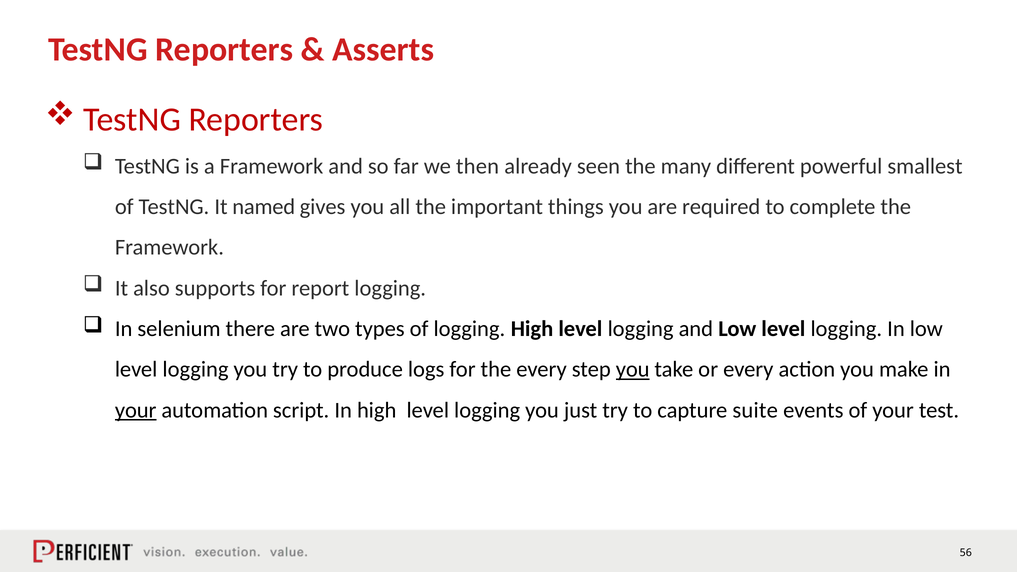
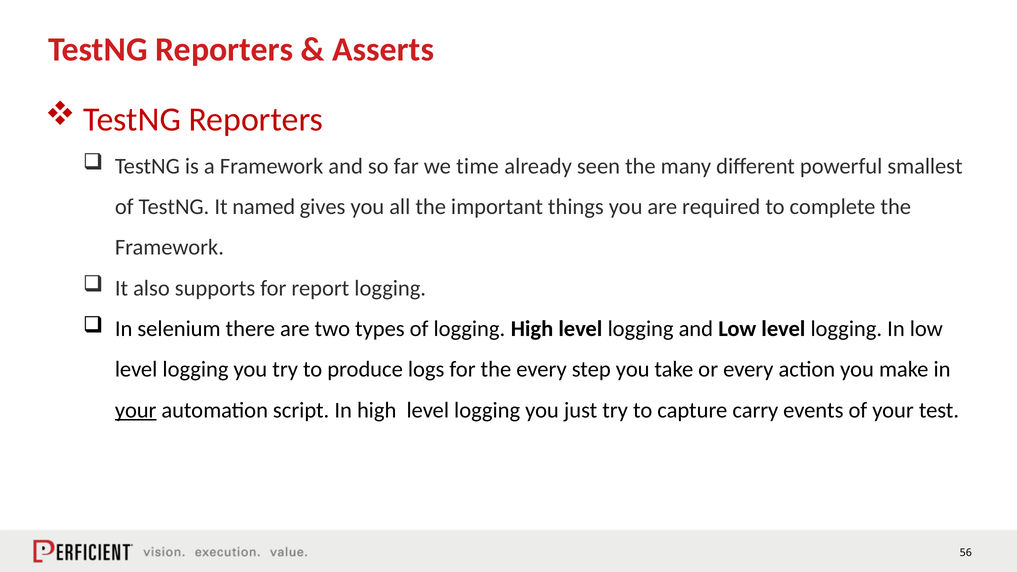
then: then -> time (478, 166)
you underline: present -> none (633, 369)
suite: suite -> carry (755, 410)
